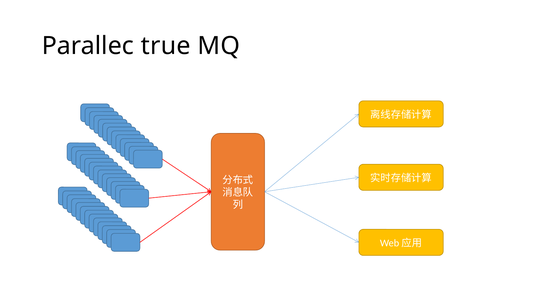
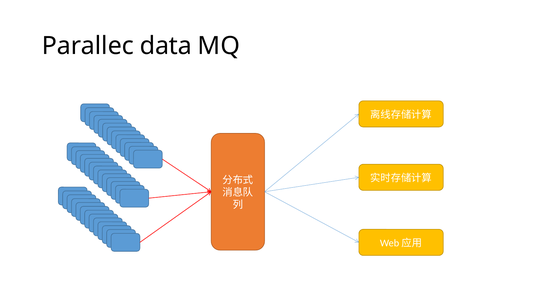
true: true -> data (166, 46)
